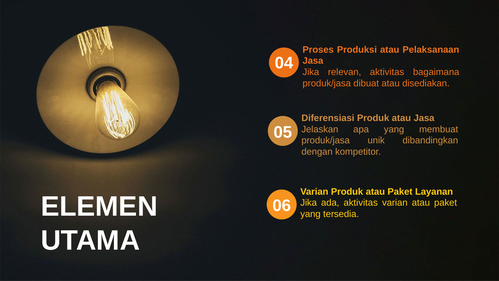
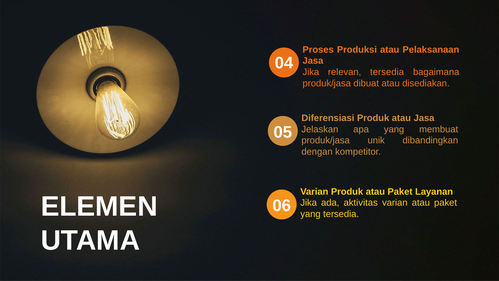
relevan aktivitas: aktivitas -> tersedia (387, 72)
